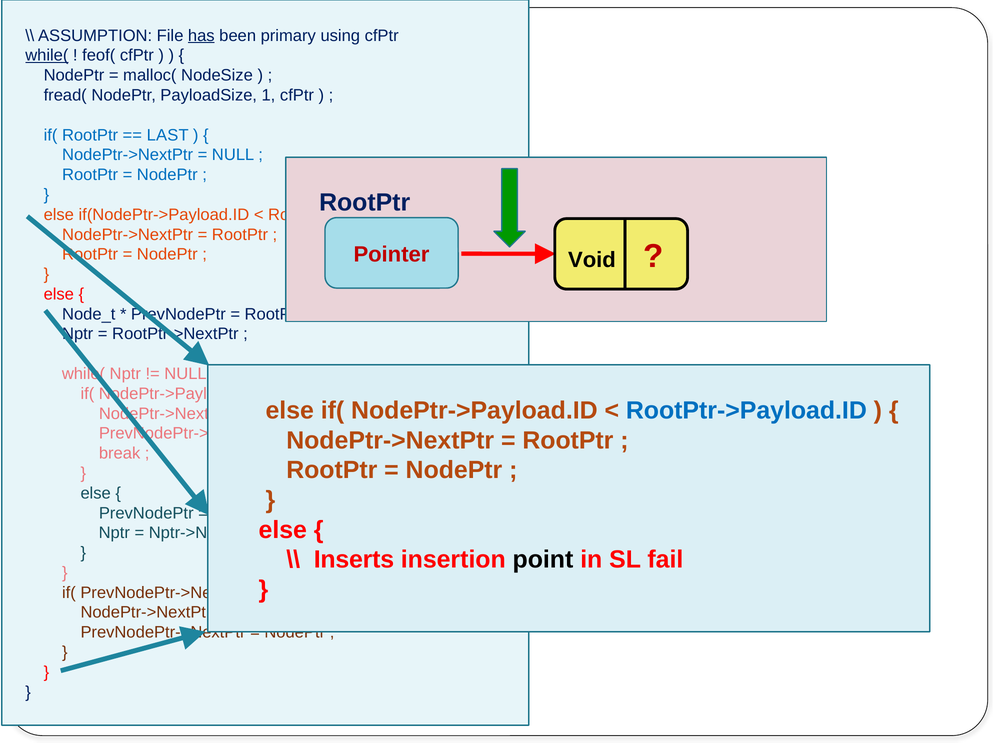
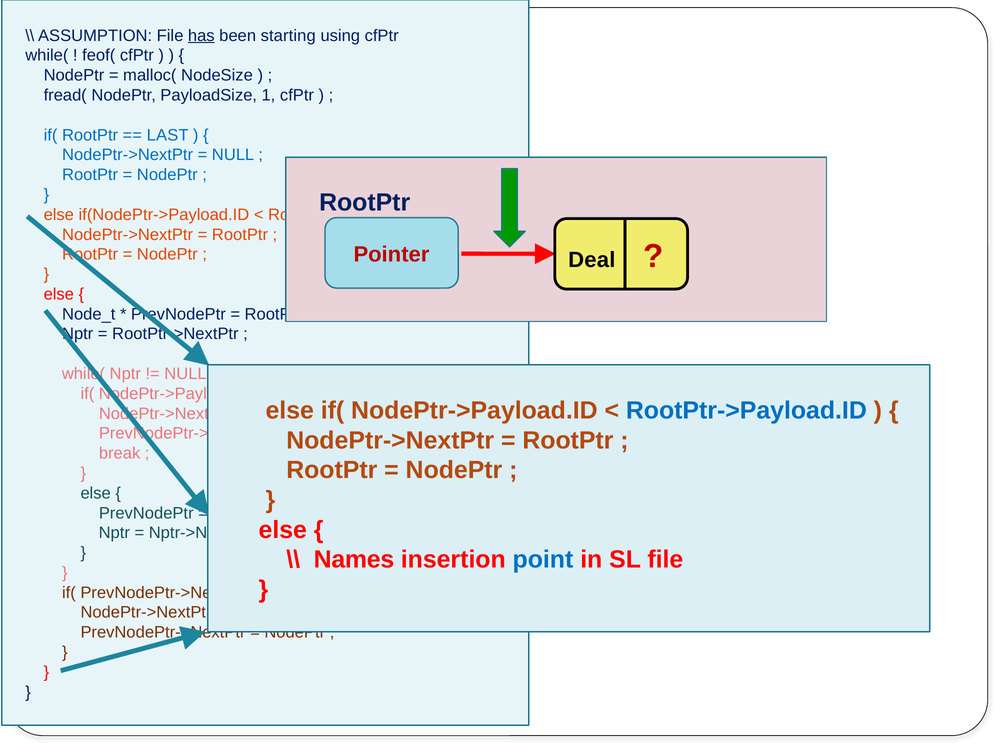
primary: primary -> starting (288, 36)
while( underline: present -> none (47, 56)
Void: Void -> Deal (592, 260)
Inserts: Inserts -> Names (354, 560)
point colour: black -> blue (543, 560)
SL fail: fail -> file (665, 560)
